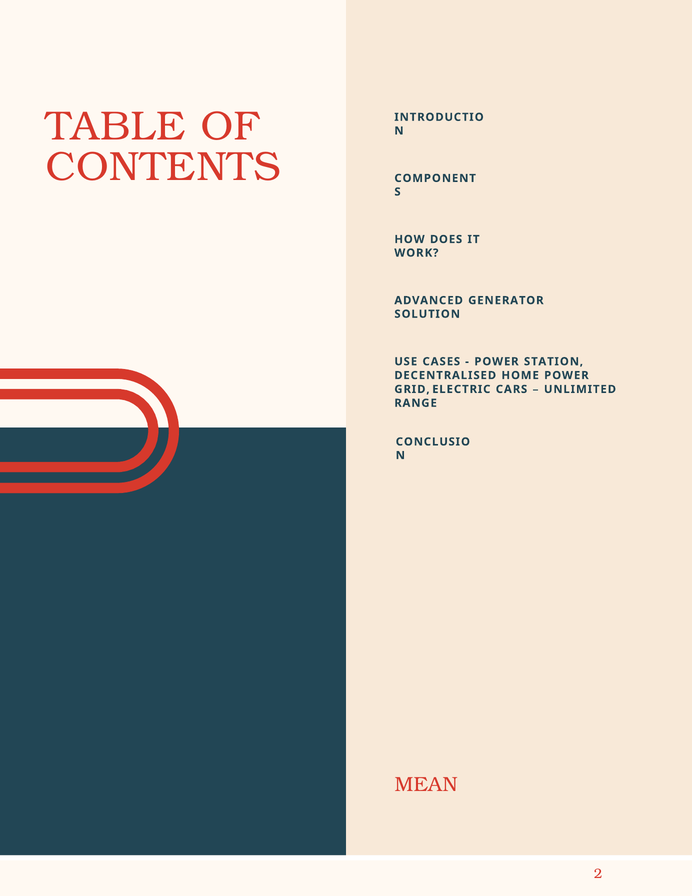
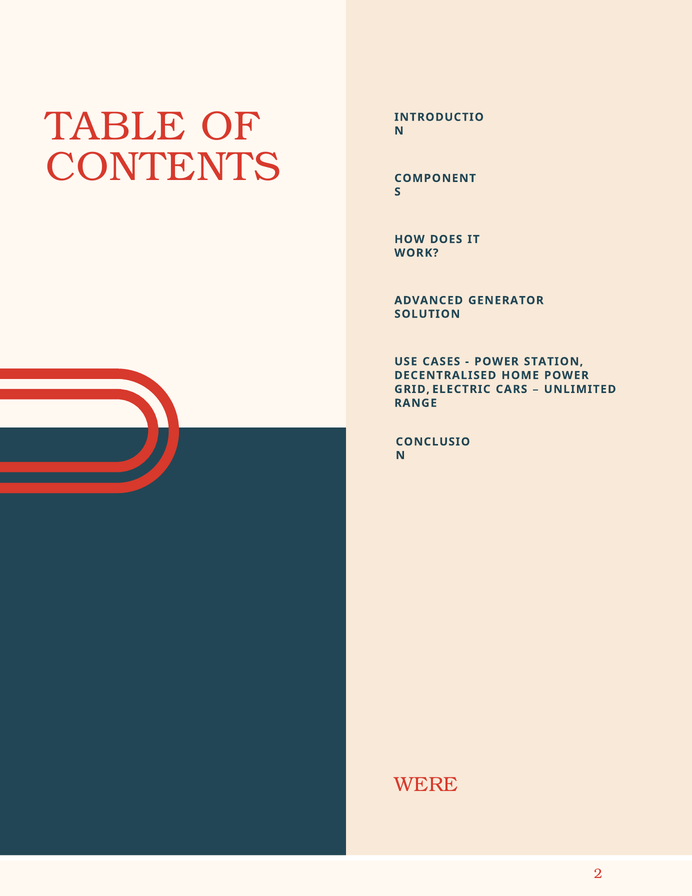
MEAN: MEAN -> WERE (426, 784)
